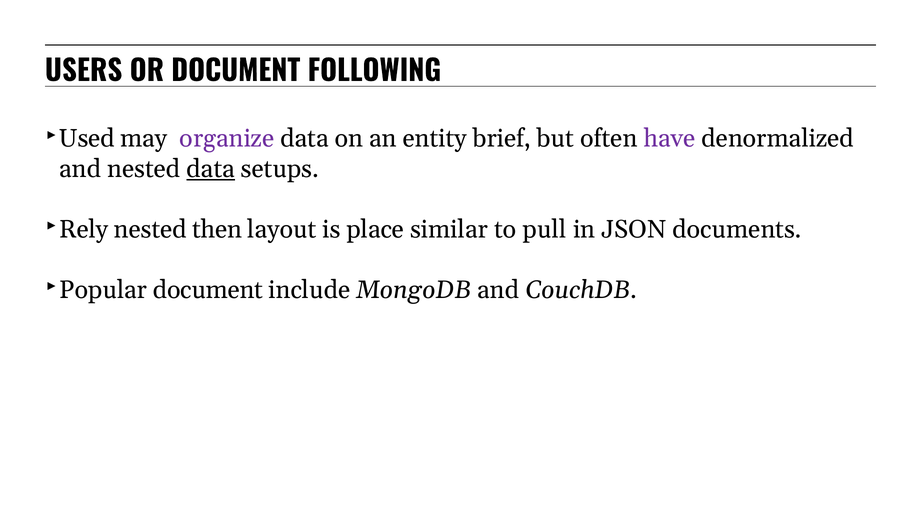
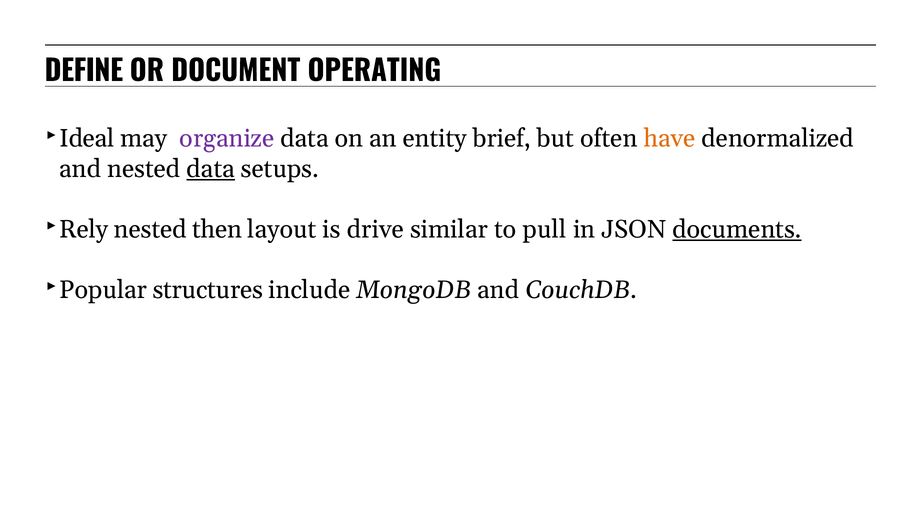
USERS: USERS -> DEFINE (84, 71)
FOLLOWING: FOLLOWING -> OPERATING (374, 71)
Used: Used -> Ideal (87, 139)
have colour: purple -> orange (670, 139)
place: place -> drive (375, 229)
documents underline: none -> present (737, 229)
Popular document: document -> structures (208, 290)
